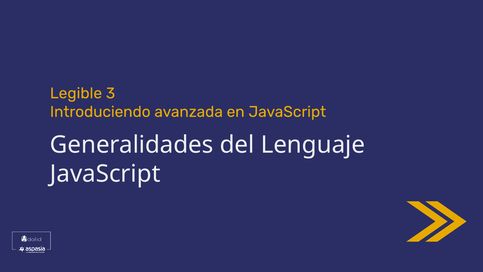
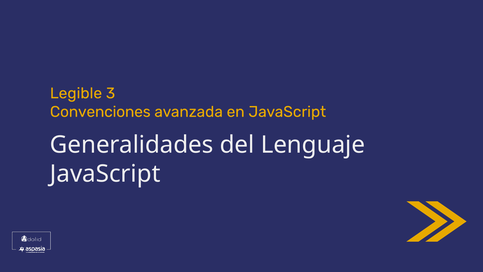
Introduciendo: Introduciendo -> Convenciones (100, 112)
